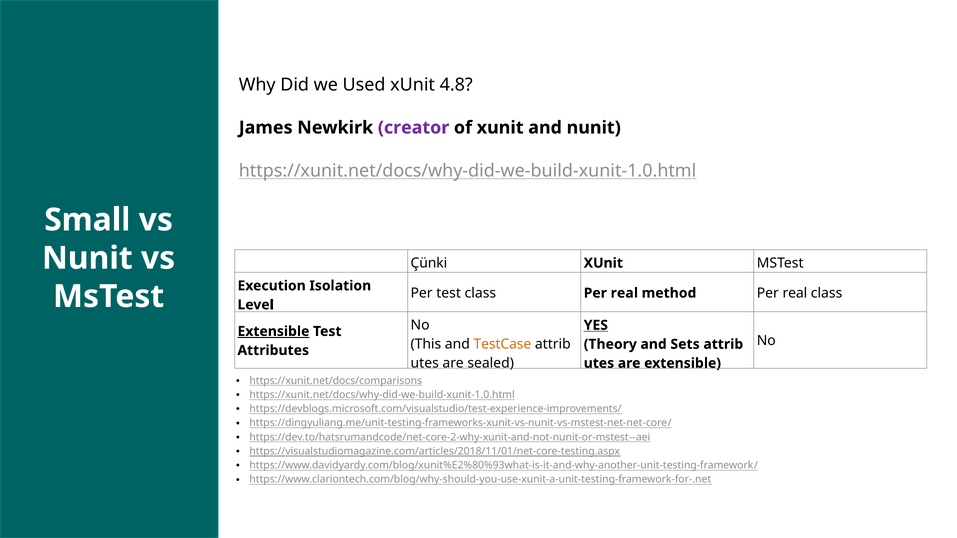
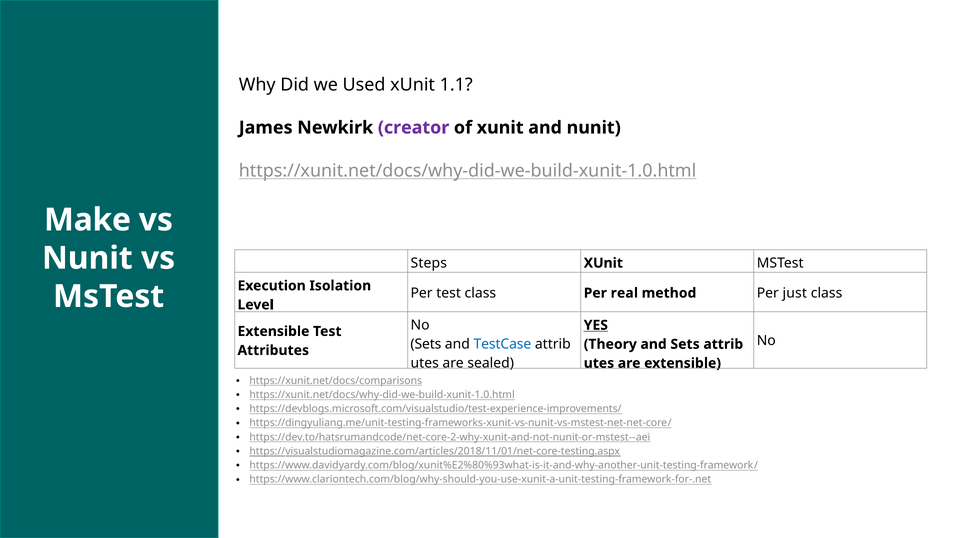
4.8: 4.8 -> 1.1 (456, 85)
Small: Small -> Make (87, 220)
Çünki: Çünki -> Steps (429, 263)
method Per real: real -> just (795, 293)
Extensible underline: present -> none (273, 332)
This: This -> Sets (426, 344)
TestCase colour: orange -> blue (502, 344)
